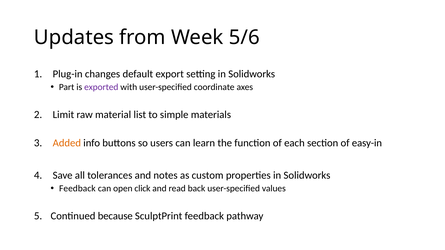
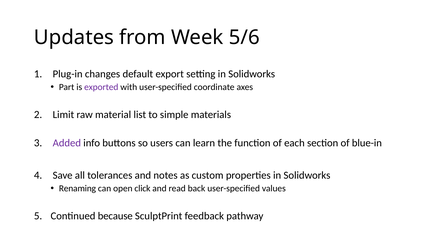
Added colour: orange -> purple (67, 143)
easy-in: easy-in -> blue-in (367, 143)
Feedback: Feedback -> Renaming (77, 189)
